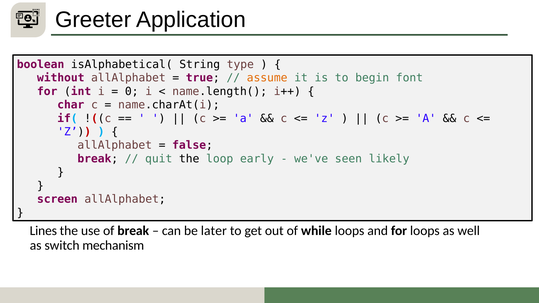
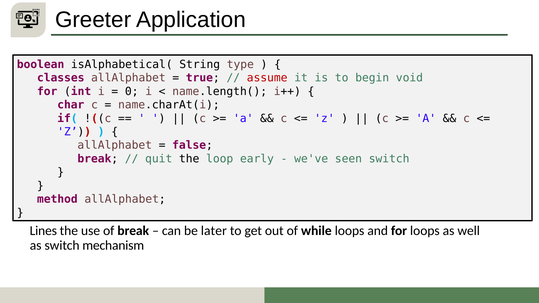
without: without -> classes (61, 78)
assume colour: orange -> red (267, 78)
font: font -> void (409, 78)
seen likely: likely -> switch (389, 159)
screen: screen -> method (57, 199)
